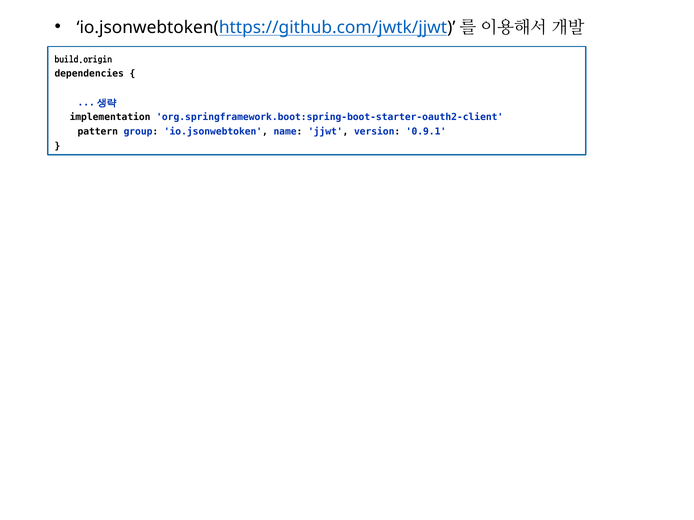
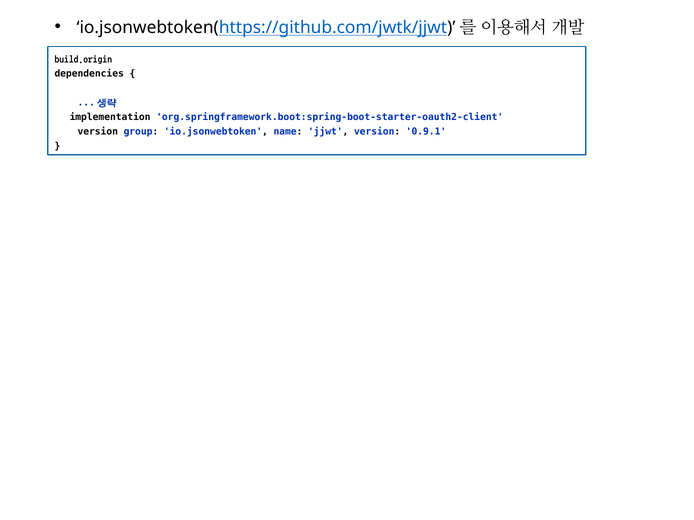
pattern: pattern -> version (98, 132)
